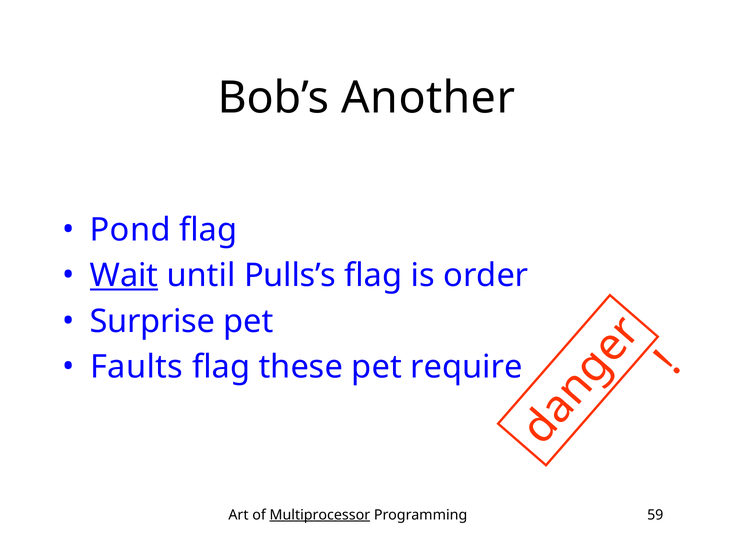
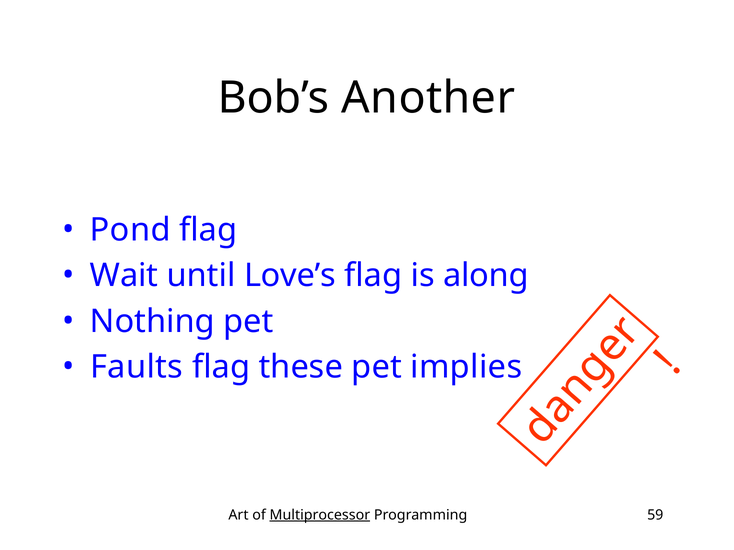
Wait underline: present -> none (124, 276)
Pulls’s: Pulls’s -> Love’s (290, 276)
order: order -> along (486, 276)
Surprise: Surprise -> Nothing (152, 322)
require: require -> implies (466, 367)
